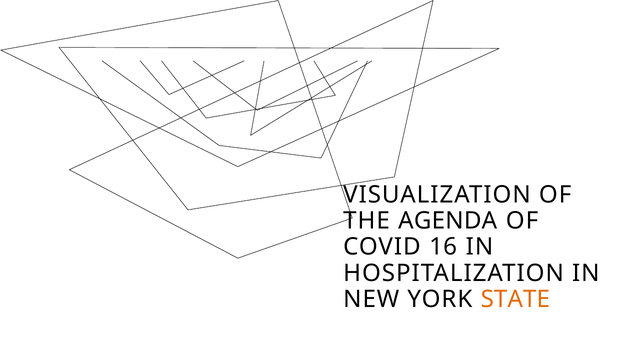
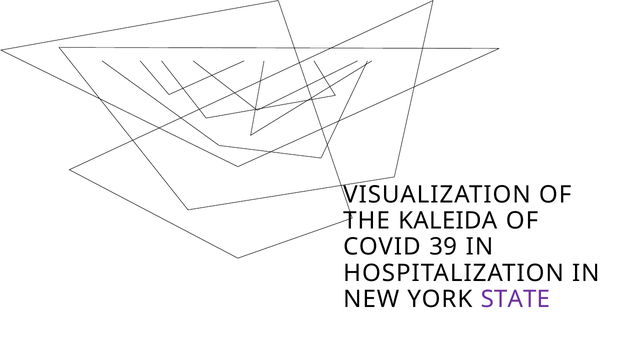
AGENDA: AGENDA -> KALEIDA (448, 221)
16: 16 -> 39 (443, 247)
STATE colour: orange -> purple (515, 299)
